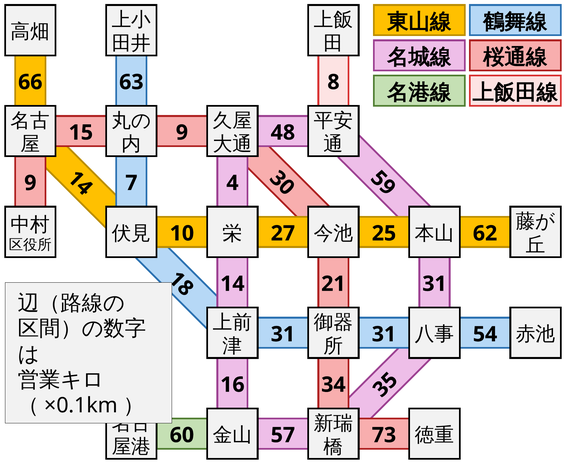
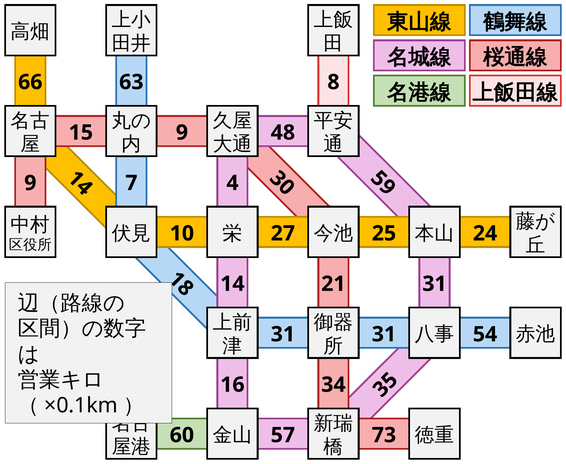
62: 62 -> 24 (485, 234)
